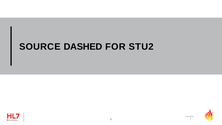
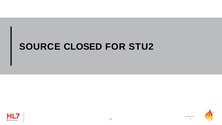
DASHED: DASHED -> CLOSED (83, 47)
